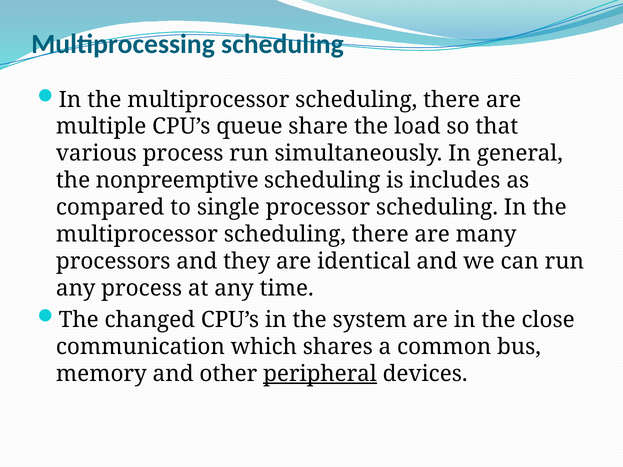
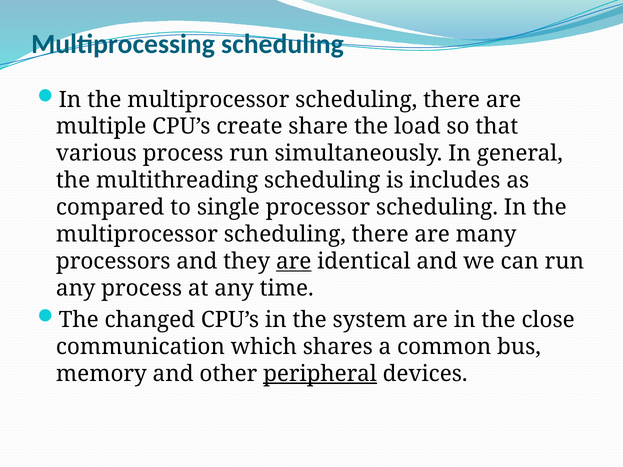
queue: queue -> create (249, 127)
nonpreemptive: nonpreemptive -> multithreading (177, 181)
are underline: none -> present (294, 262)
